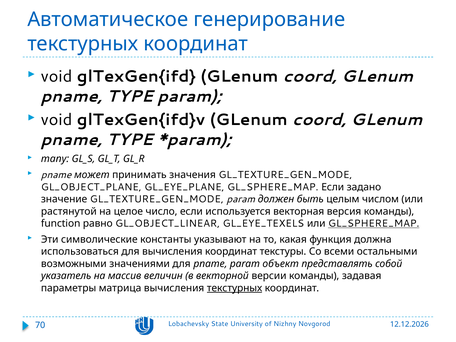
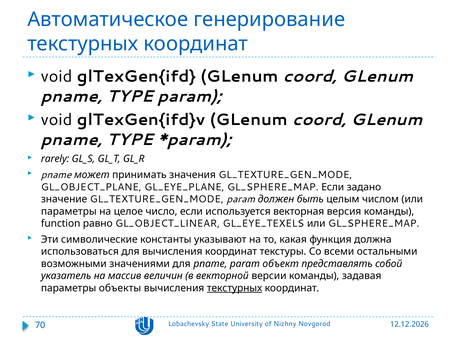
many: many -> rarely (55, 159)
растянутой: растянутой -> параметры (69, 211)
GL_SPHERE_MAP underline: present -> none (374, 223)
матрица: матрица -> объекты (120, 288)
